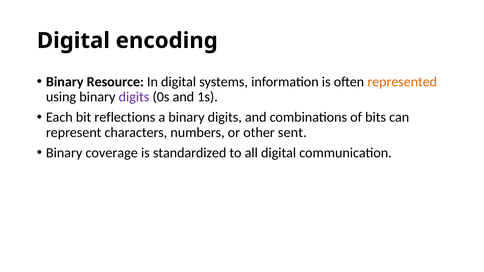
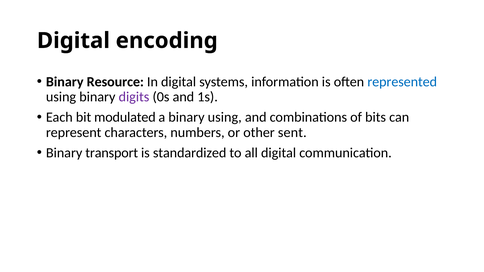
represented colour: orange -> blue (402, 82)
reflections: reflections -> modulated (125, 117)
a binary digits: digits -> using (225, 117)
coverage: coverage -> transport (112, 153)
